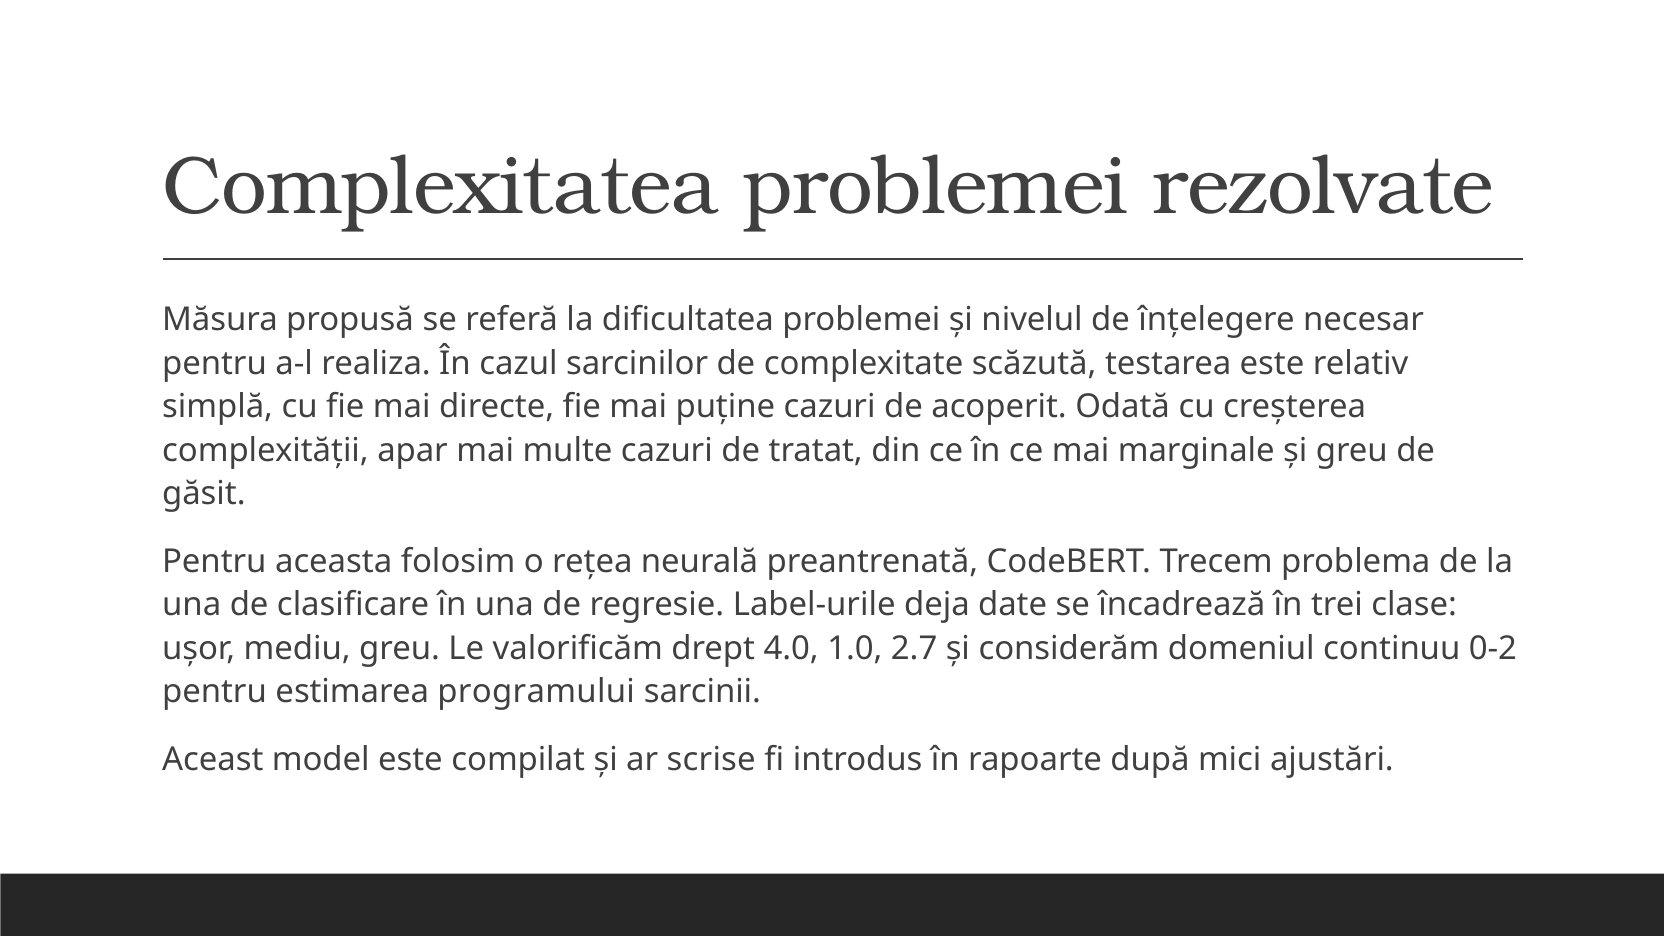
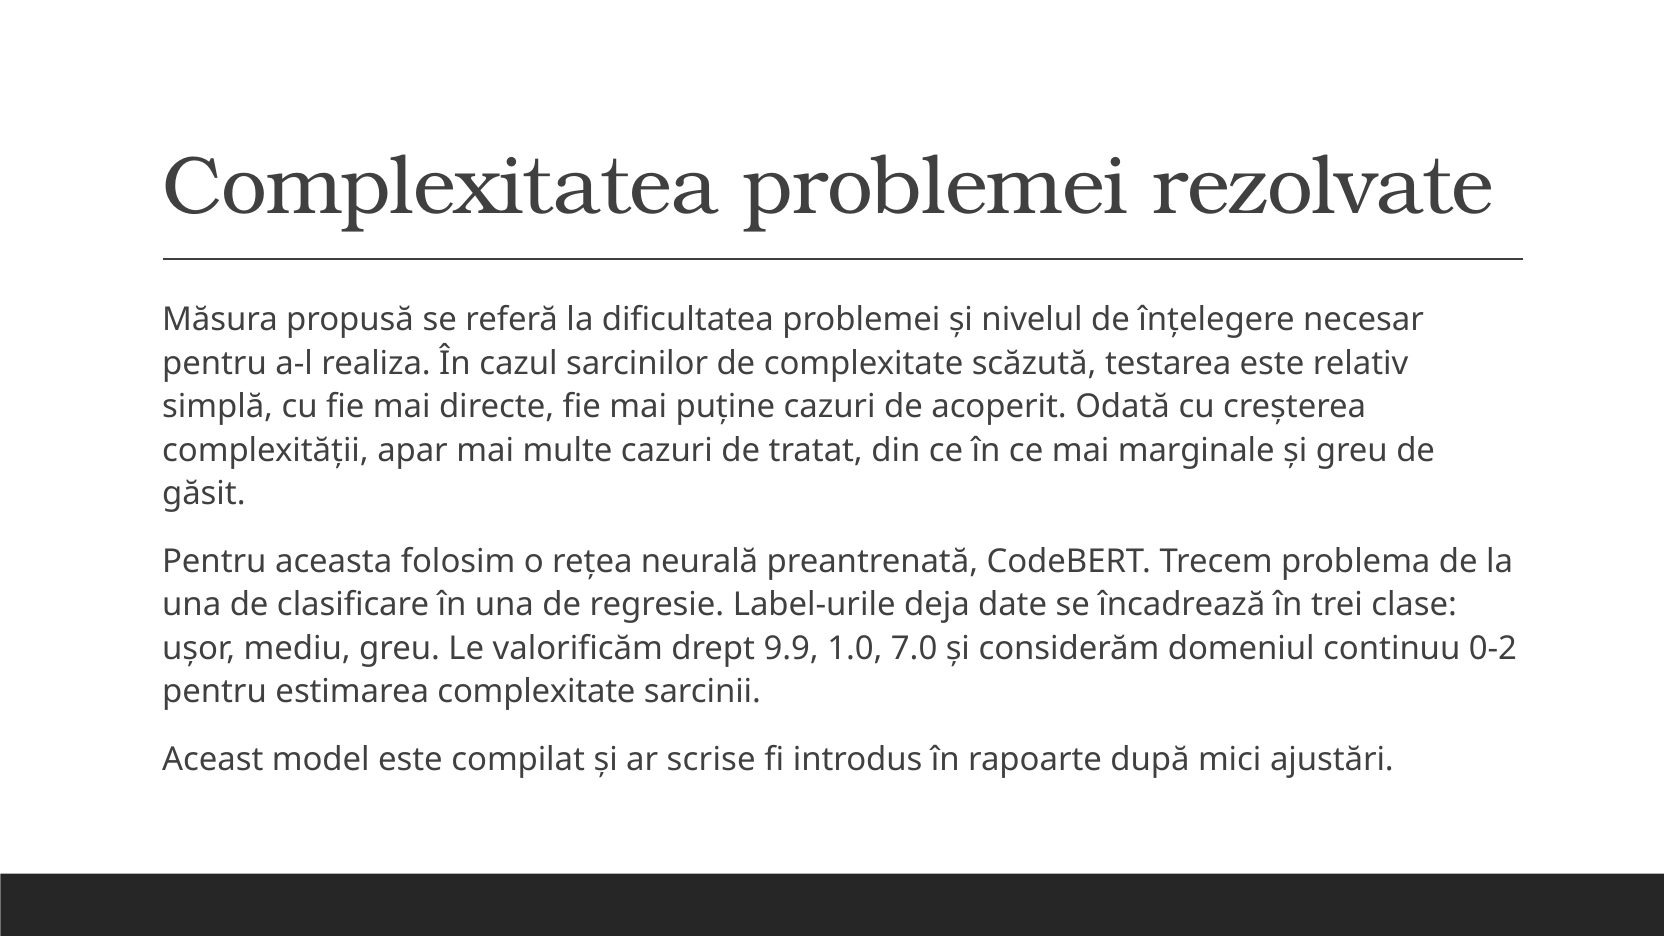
4.0: 4.0 -> 9.9 (791, 648)
2.7: 2.7 -> 7.0 (914, 648)
estimarea programului: programului -> complexitate (536, 692)
